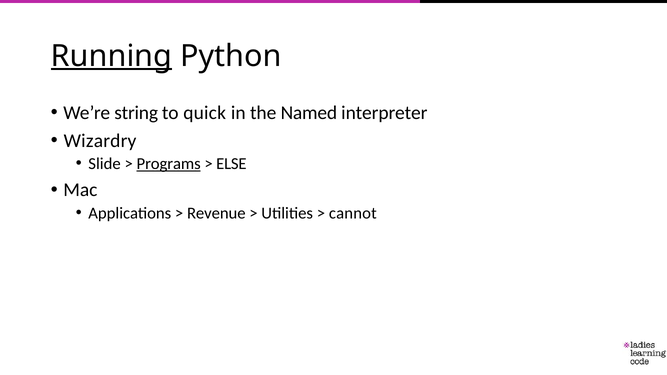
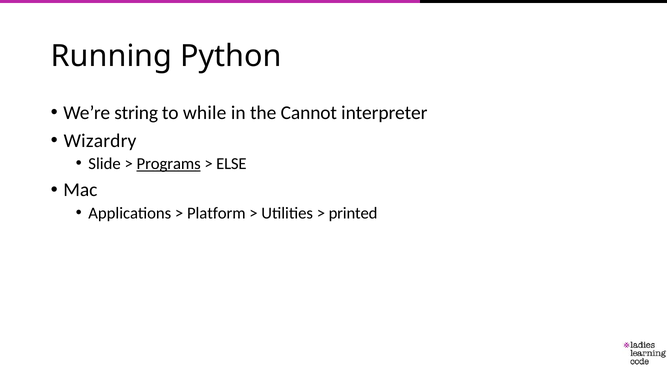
Running underline: present -> none (111, 56)
quick: quick -> while (205, 113)
Named: Named -> Cannot (309, 113)
Revenue: Revenue -> Platform (216, 213)
cannot: cannot -> printed (353, 213)
